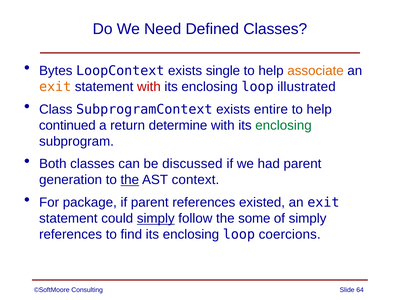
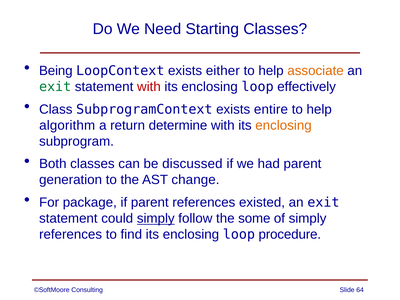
Defined: Defined -> Starting (212, 29)
Bytes: Bytes -> Being (56, 71)
single: single -> either (223, 71)
exit colour: orange -> green (55, 87)
illustrated: illustrated -> effectively (307, 87)
continued: continued -> algorithm (67, 125)
enclosing colour: green -> orange (284, 125)
the underline: present -> none (130, 180)
context: context -> change (195, 180)
coercions: coercions -> procedure (290, 235)
